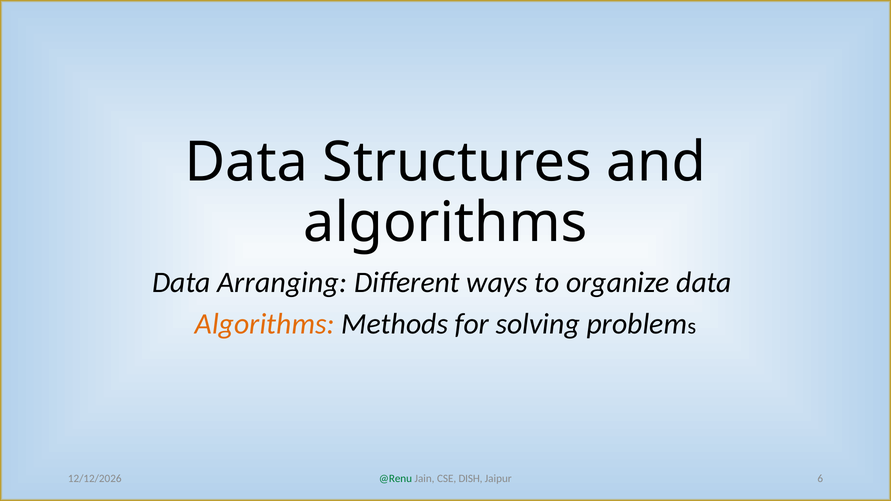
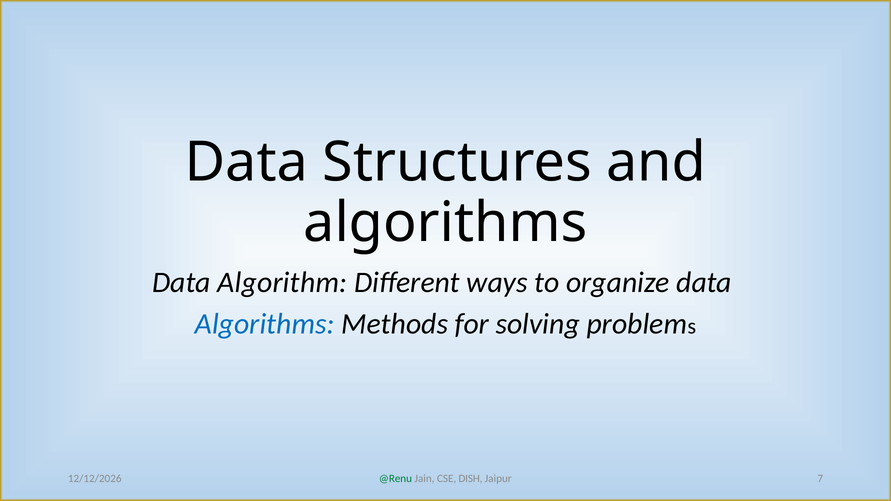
Arranging: Arranging -> Algorithm (282, 282)
Algorithms colour: orange -> blue (265, 324)
6: 6 -> 7 (820, 479)
